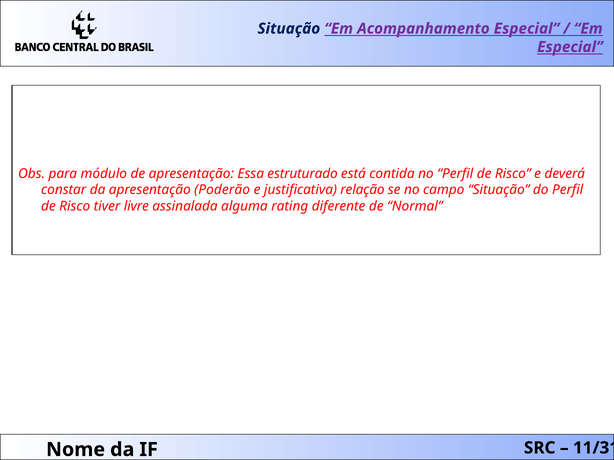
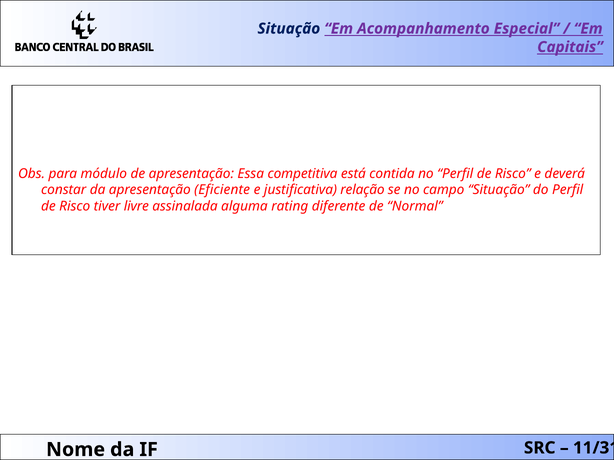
Especial: Especial -> Capitais (570, 47)
estruturado: estruturado -> competitiva (303, 174)
Poderão: Poderão -> Eficiente (222, 190)
